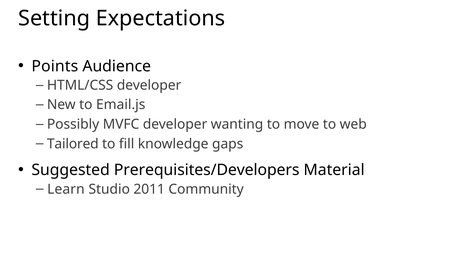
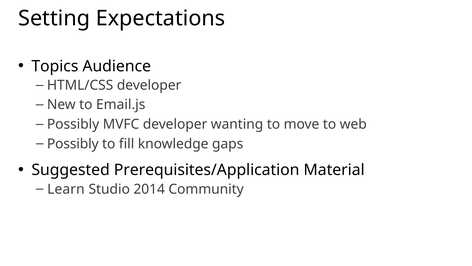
Points: Points -> Topics (55, 66)
Tailored: Tailored -> Possibly (73, 144)
Prerequisites/Developers: Prerequisites/Developers -> Prerequisites/Application (207, 170)
2011: 2011 -> 2014 (149, 189)
